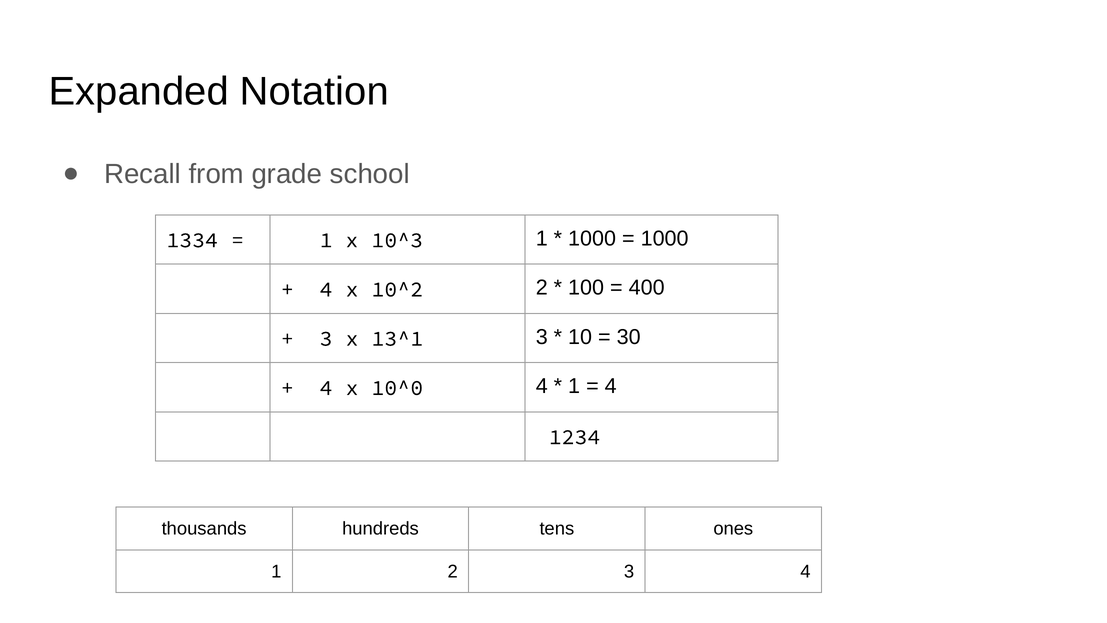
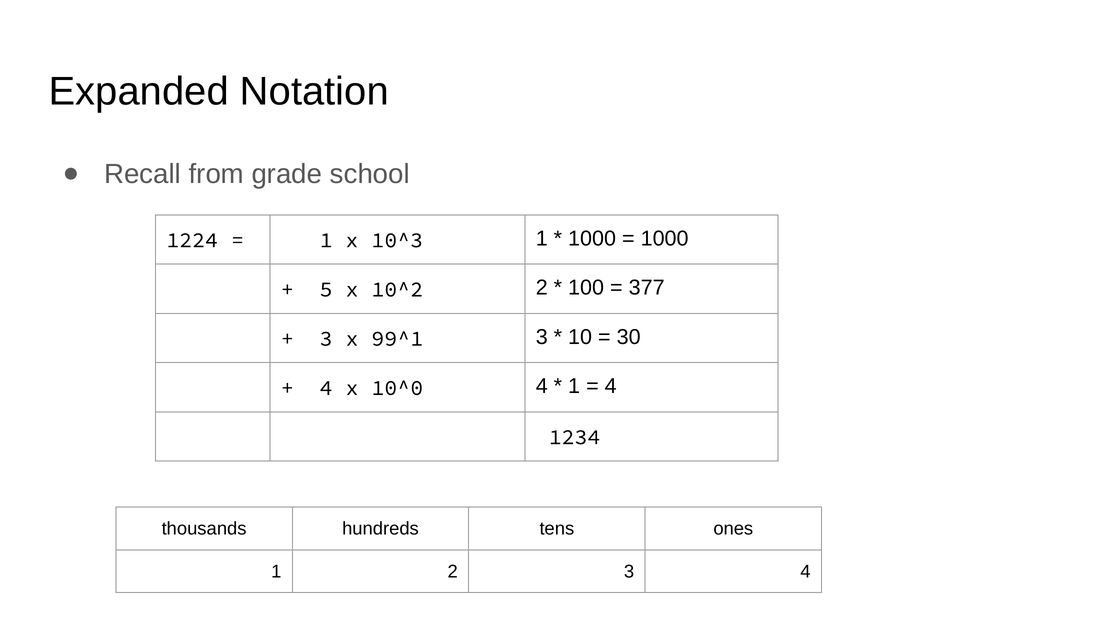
1334: 1334 -> 1224 (192, 240)
4: 4 -> 5 (326, 289)
400: 400 -> 377 (647, 288)
13^1: 13^1 -> 99^1 (397, 338)
